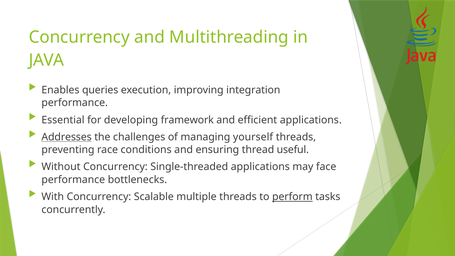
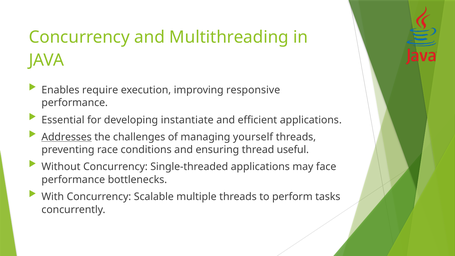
queries: queries -> require (100, 90)
integration: integration -> responsive (253, 90)
framework: framework -> instantiate (187, 120)
perform underline: present -> none (292, 197)
